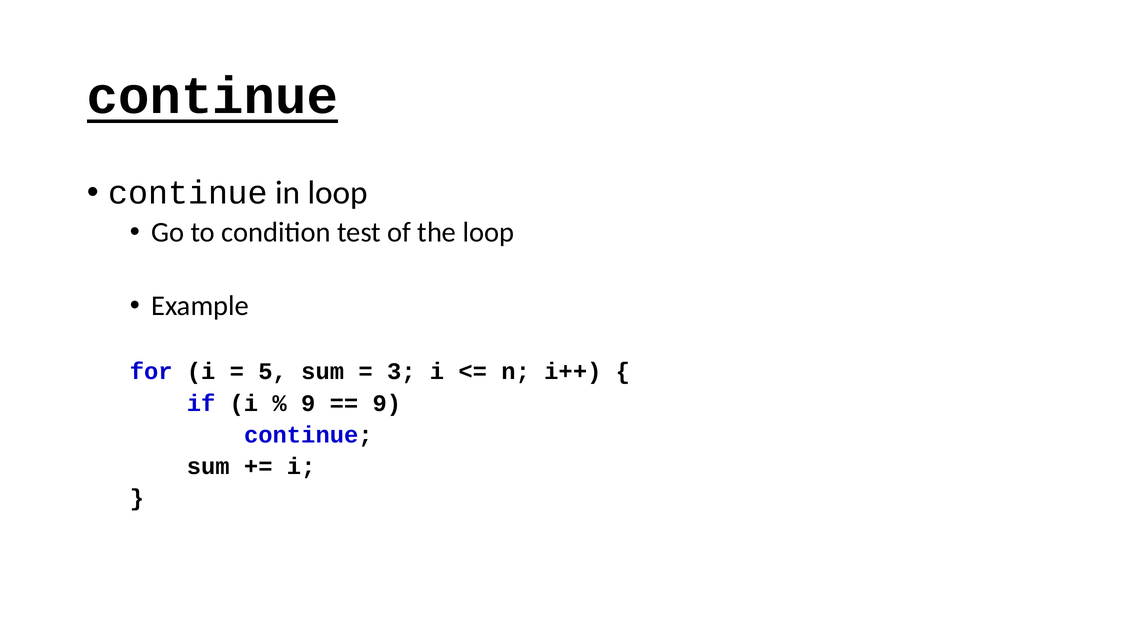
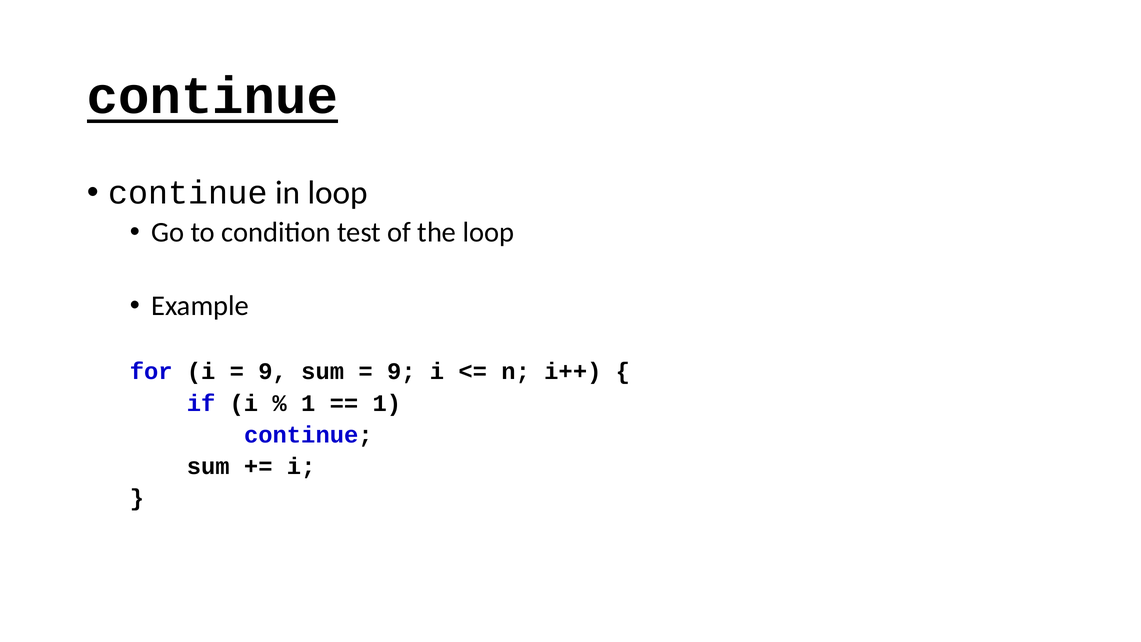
5: 5 -> 9 (273, 371)
3: 3 -> 9 (401, 371)
9: 9 -> 1 (308, 403)
9: 9 -> 1 (387, 403)
